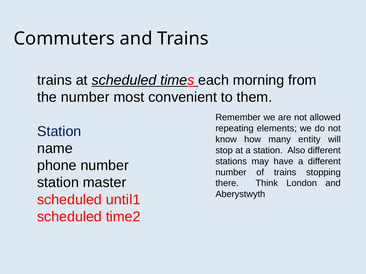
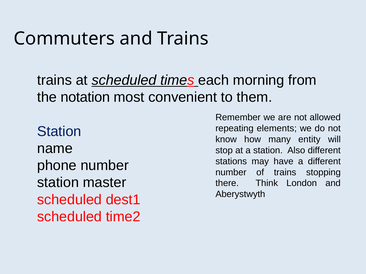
the number: number -> notation (85, 97)
until1: until1 -> dest1 (123, 200)
